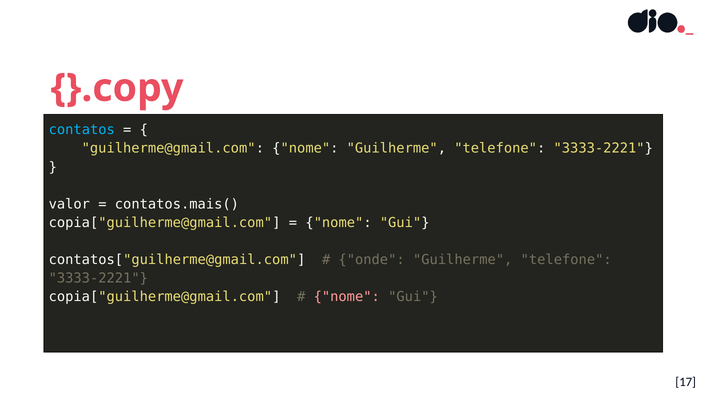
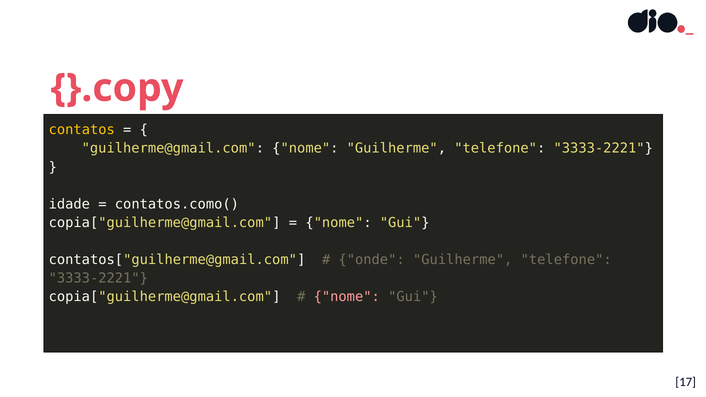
contatos colour: light blue -> yellow (82, 130)
valor: valor -> idade (69, 204)
contatos.mais(: contatos.mais( -> contatos.como( (177, 204)
